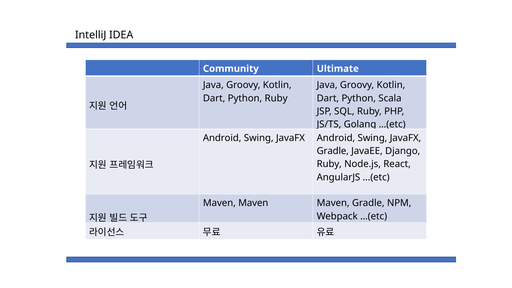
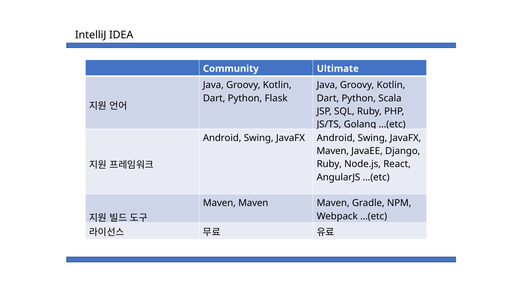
Python Ruby: Ruby -> Flask (276, 98)
Gradle: Gradle -> Maven (333, 151)
